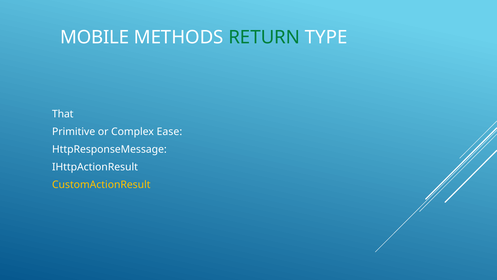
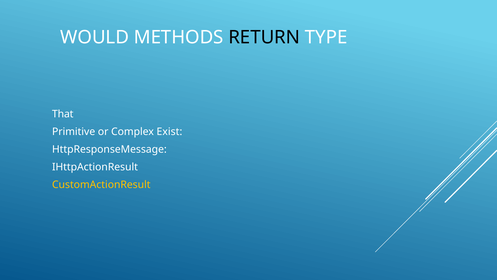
MOBILE: MOBILE -> WOULD (95, 37)
RETURN colour: green -> black (264, 37)
Ease: Ease -> Exist (169, 132)
